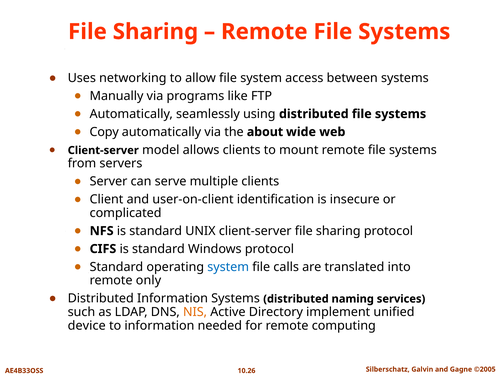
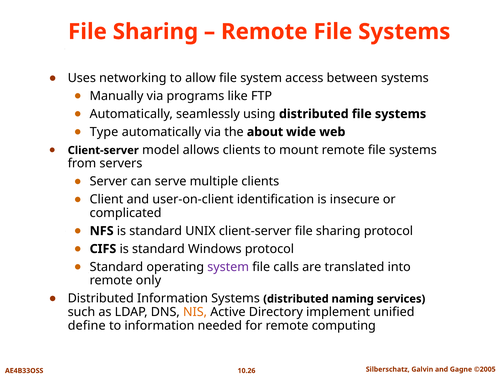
Copy: Copy -> Type (104, 132)
system colour: blue -> purple (228, 267)
device: device -> define (87, 325)
